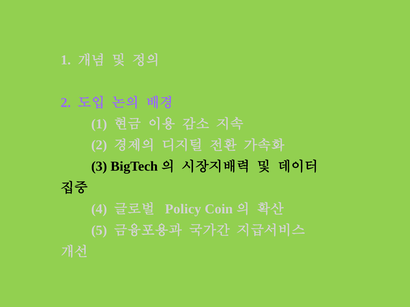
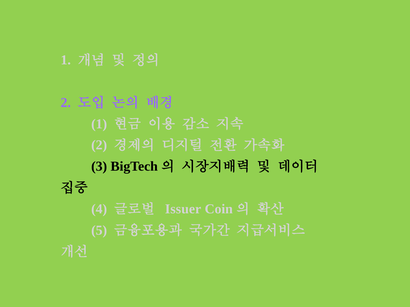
Policy: Policy -> Issuer (183, 209)
